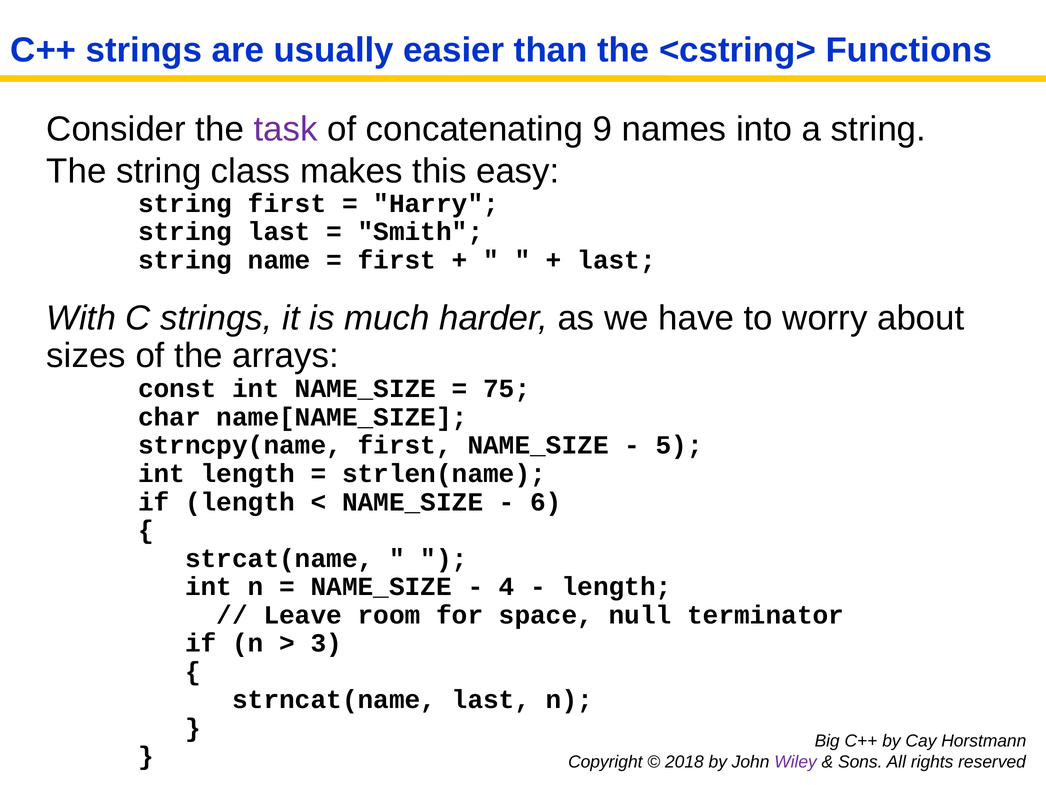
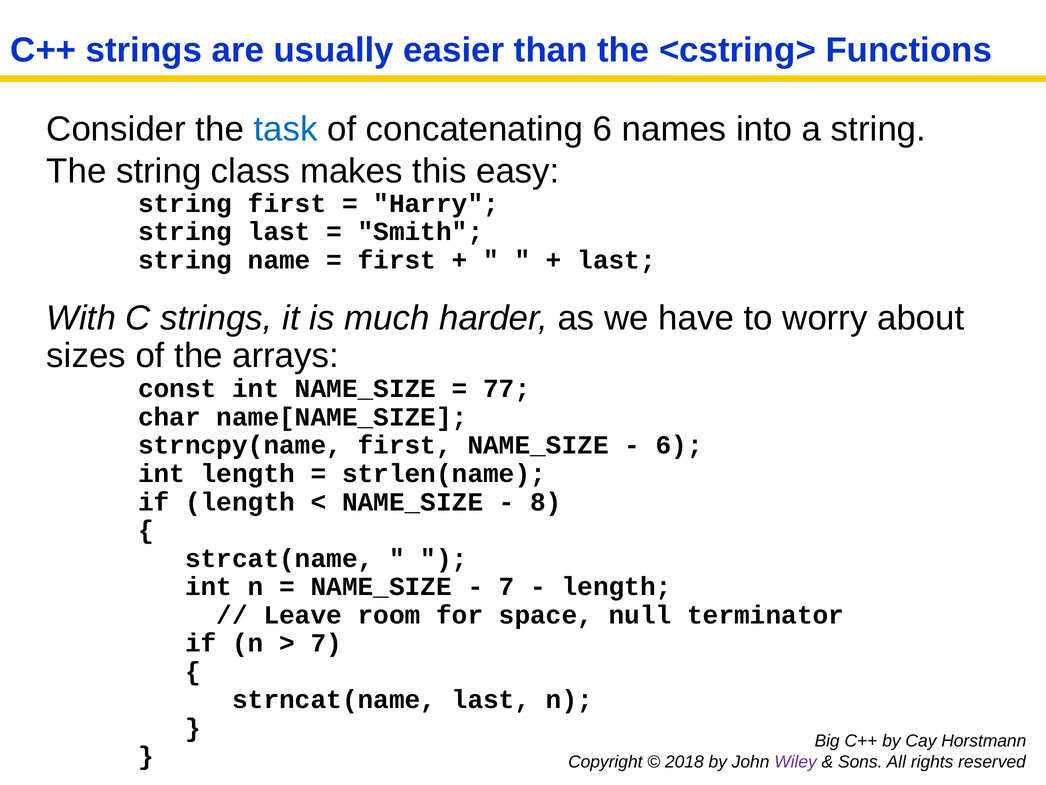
task colour: purple -> blue (286, 129)
concatenating 9: 9 -> 6 (602, 129)
75: 75 -> 77 (507, 389)
5: 5 -> 6 (679, 445)
6: 6 -> 8 (546, 502)
4: 4 -> 7 (507, 586)
3: 3 -> 7 (326, 643)
